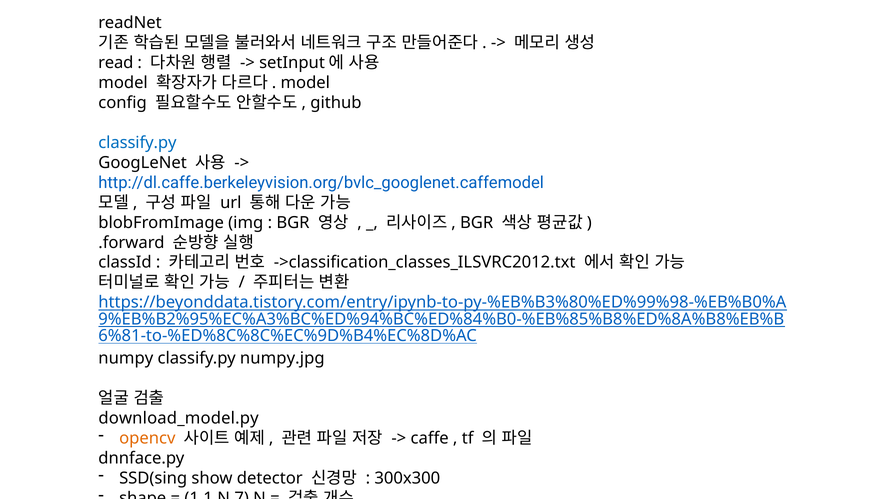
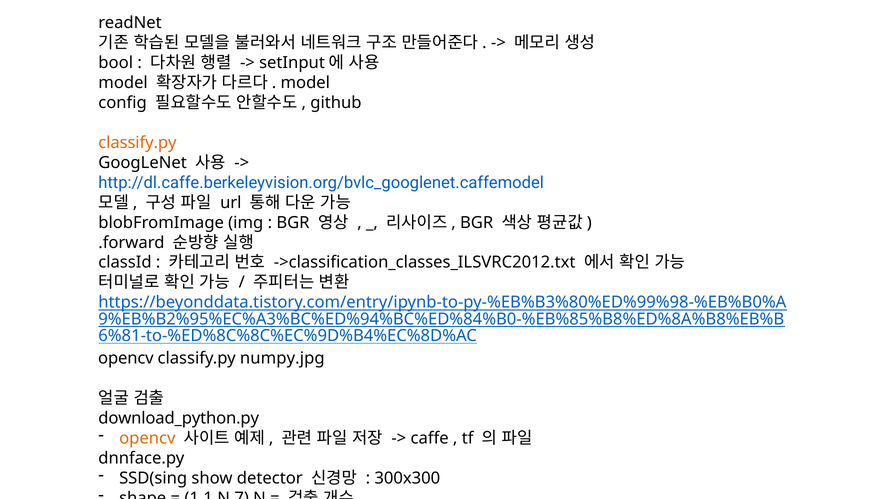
read: read -> bool (116, 63)
classify.py colour: blue -> orange (137, 143)
numpy: numpy -> opencv (126, 358)
download_model.py: download_model.py -> download_python.py (179, 418)
